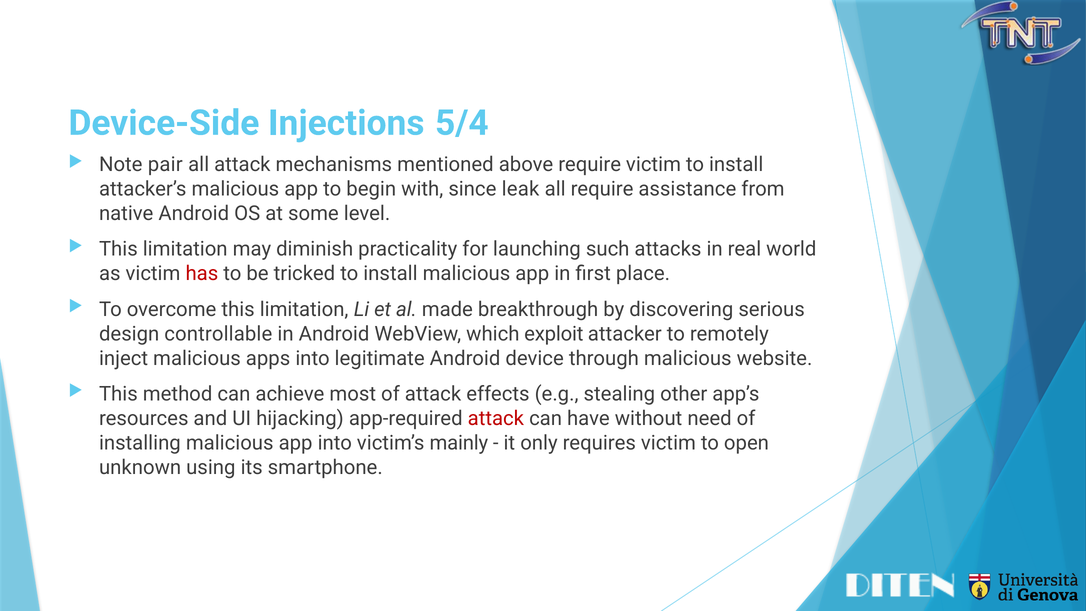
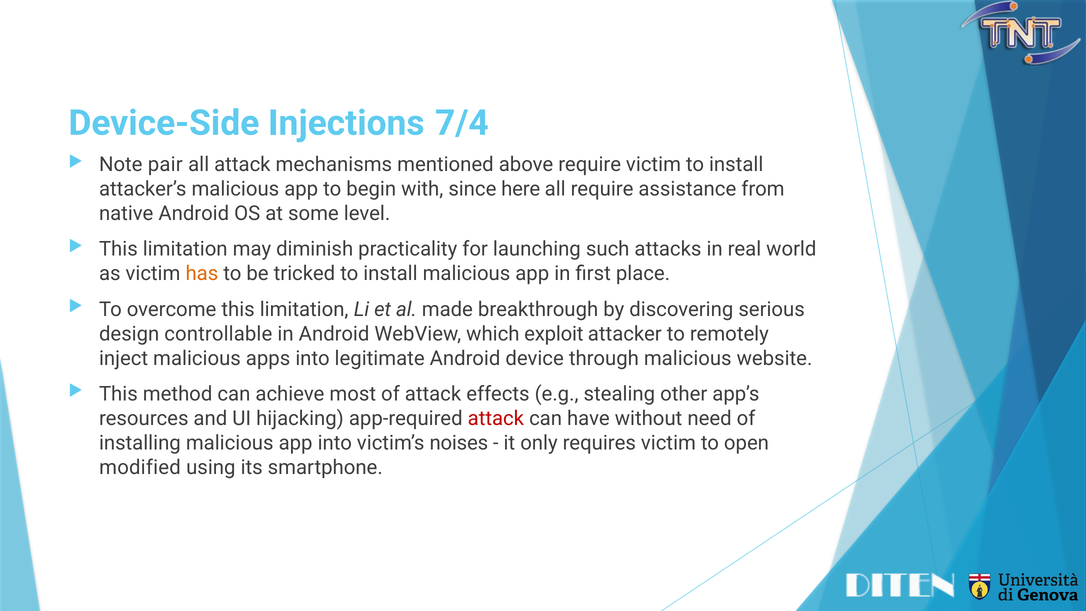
5/4: 5/4 -> 7/4 (462, 123)
leak: leak -> here (521, 189)
has colour: red -> orange (202, 274)
mainly: mainly -> noises (459, 443)
unknown: unknown -> modified (140, 467)
